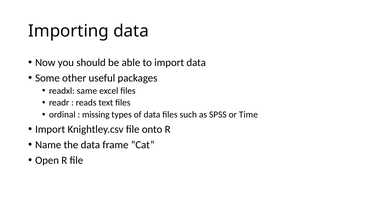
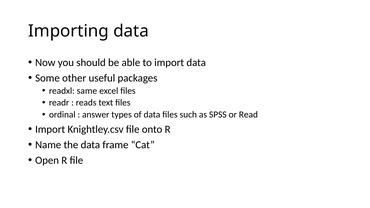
missing: missing -> answer (96, 115)
Time: Time -> Read (248, 115)
